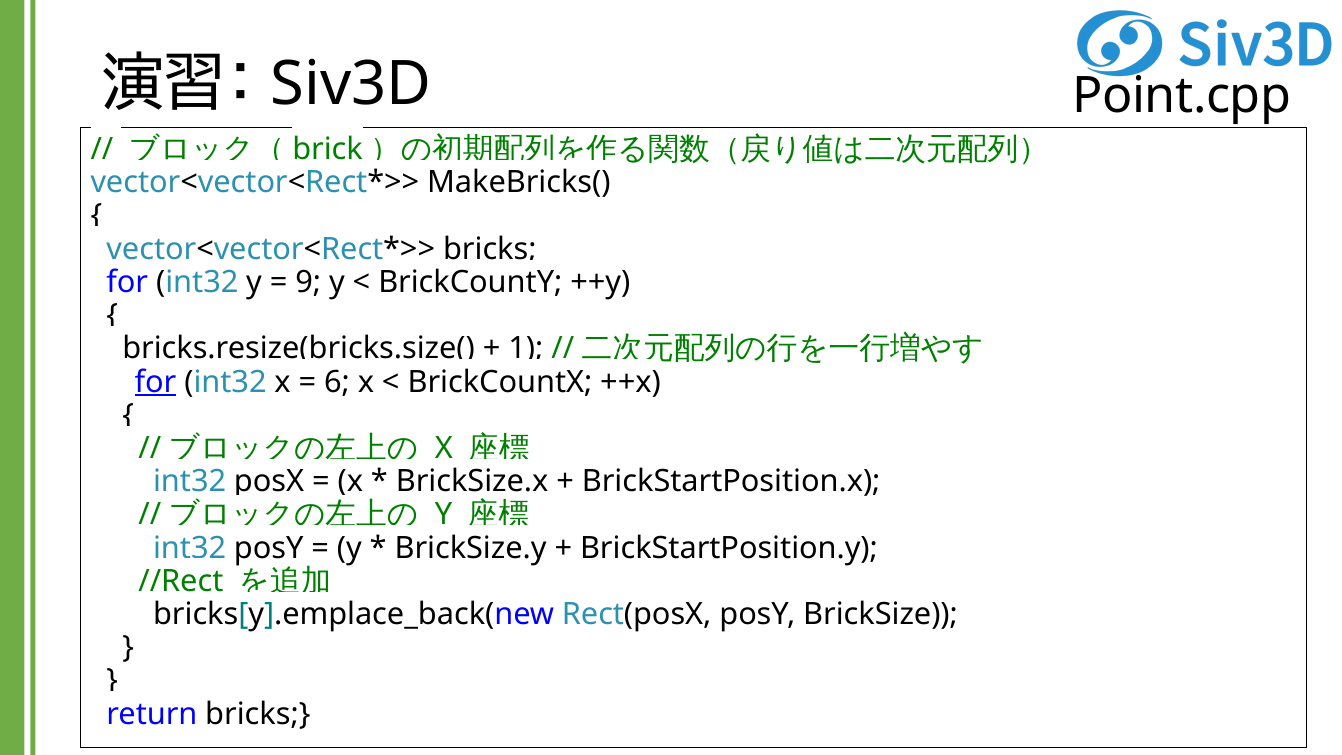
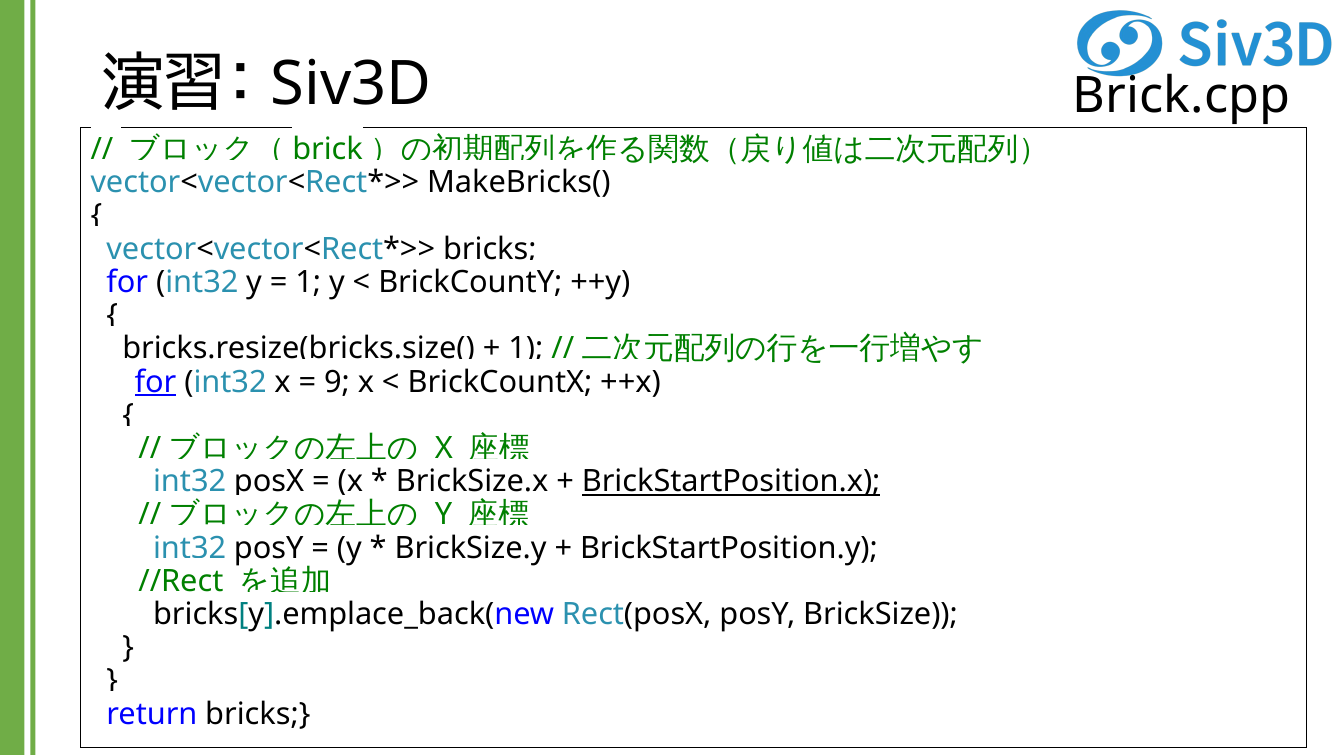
Point.cpp: Point.cpp -> Brick.cpp (1181, 95)
9: 9 -> 1 (308, 282)
6: 6 -> 9 (337, 382)
BrickStartPosition.x underline: none -> present (731, 481)
